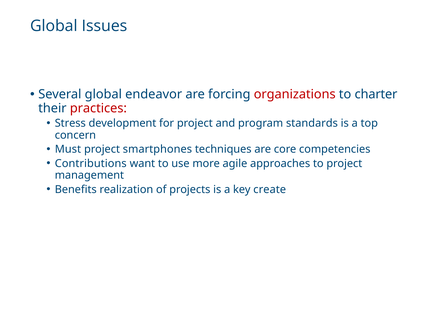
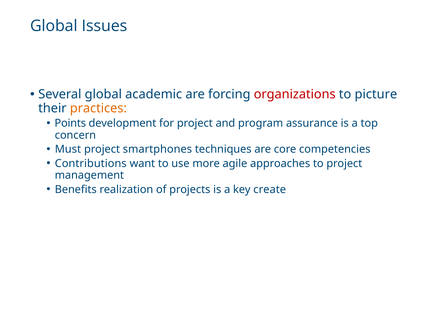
endeavor: endeavor -> academic (154, 94)
charter: charter -> picture (376, 94)
practices colour: red -> orange (98, 108)
Stress: Stress -> Points (70, 123)
standards: standards -> assurance (312, 123)
